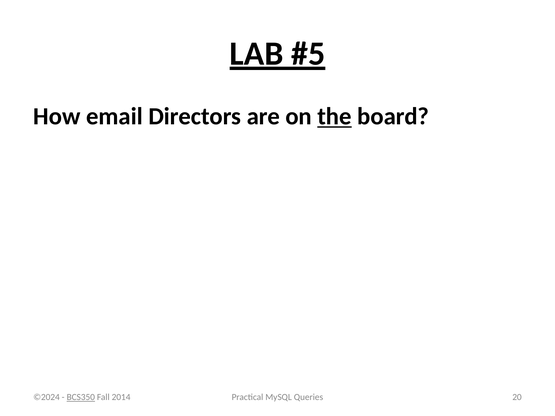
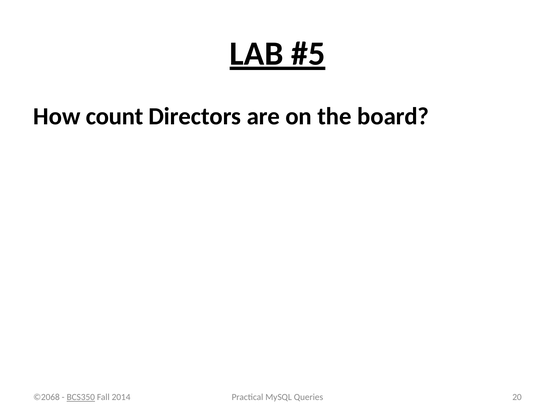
email: email -> count (115, 116)
the underline: present -> none (335, 116)
©2024: ©2024 -> ©2068 (46, 398)
